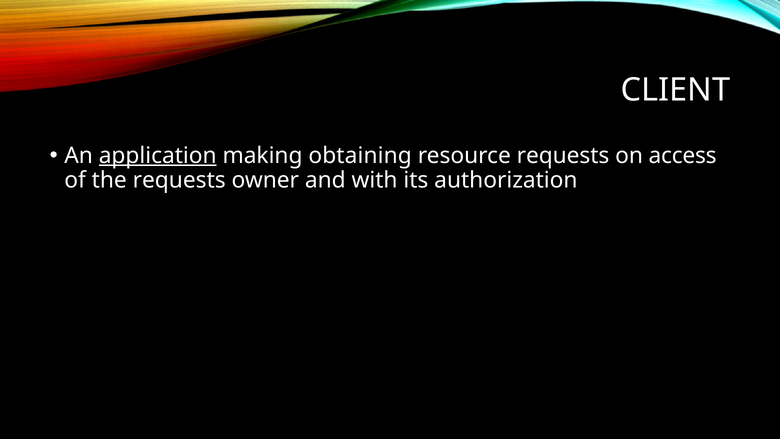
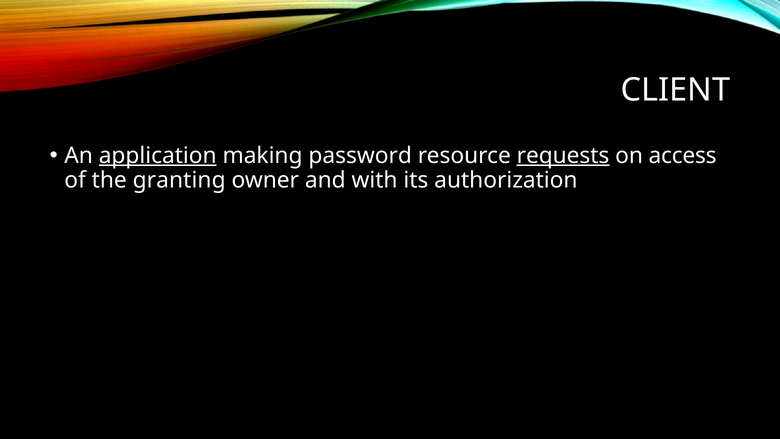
obtaining: obtaining -> password (360, 155)
requests underline: none -> present (563, 155)
the requests: requests -> granting (179, 180)
